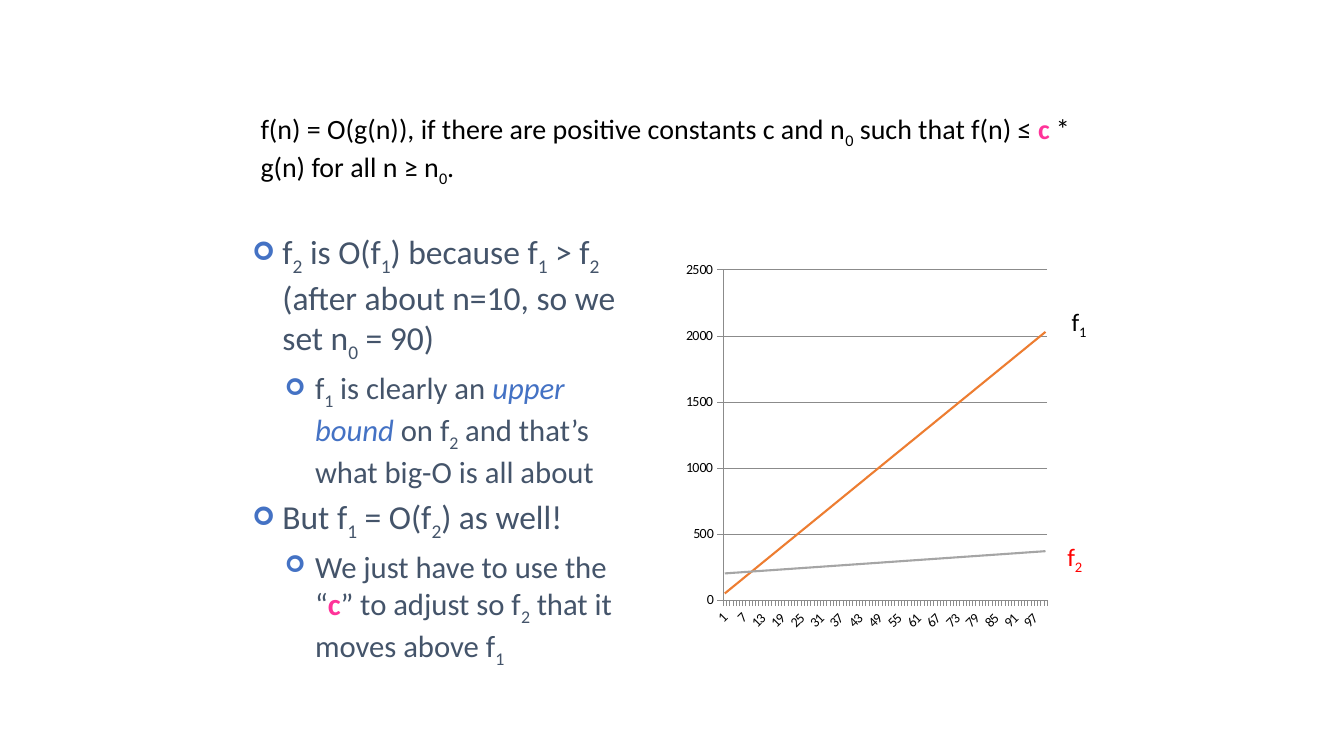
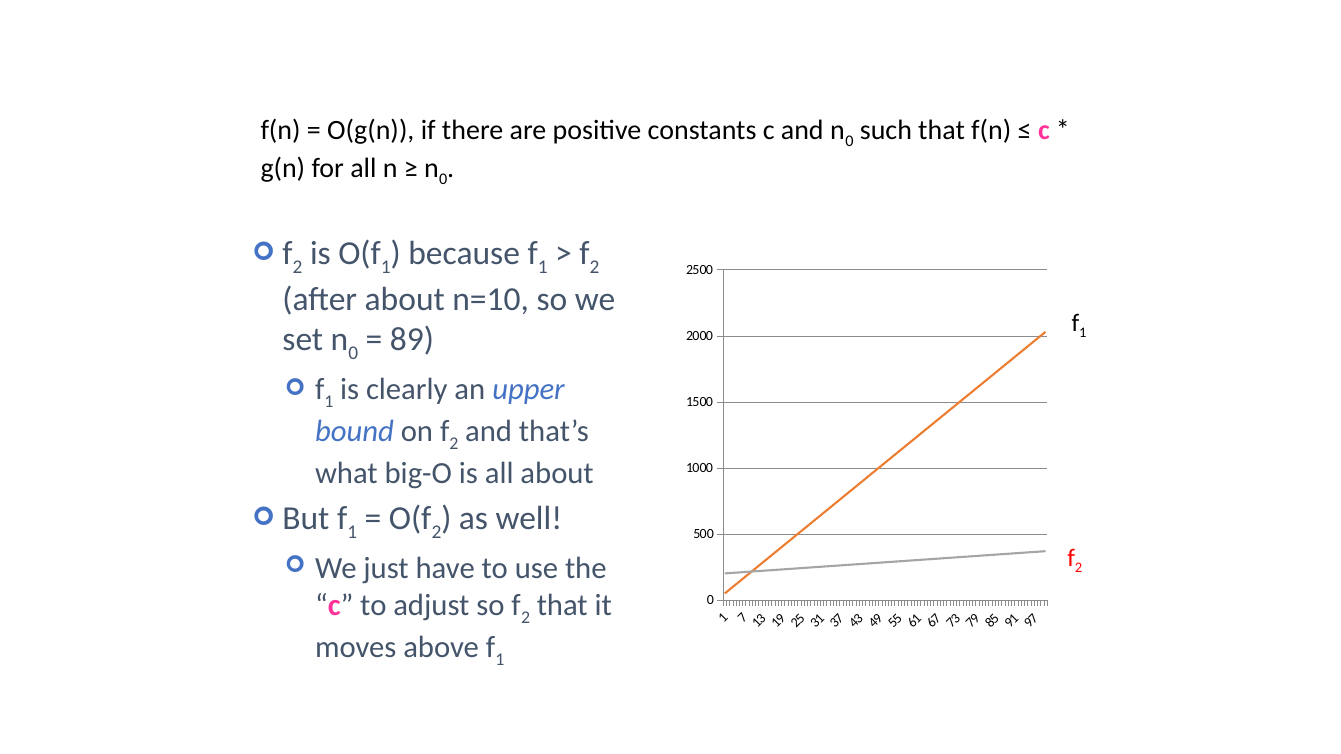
90: 90 -> 89 (412, 340)
